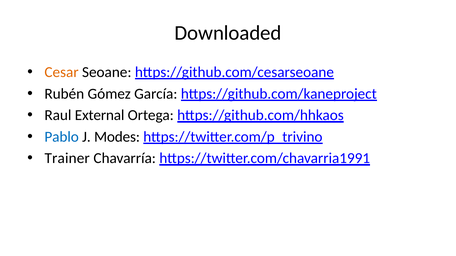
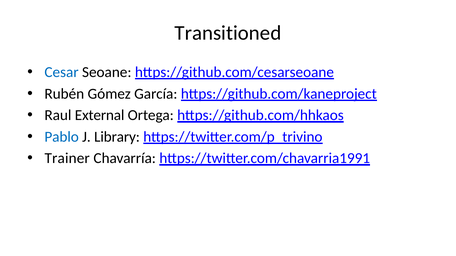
Downloaded: Downloaded -> Transitioned (228, 33)
Cesar colour: orange -> blue (62, 72)
Modes: Modes -> Library (117, 137)
